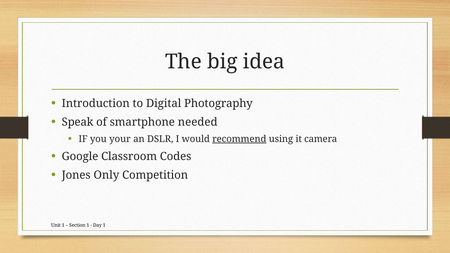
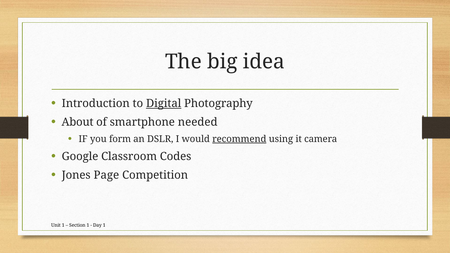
Digital underline: none -> present (164, 104)
Speak: Speak -> About (78, 122)
your: your -> form (120, 139)
Only: Only -> Page (106, 175)
